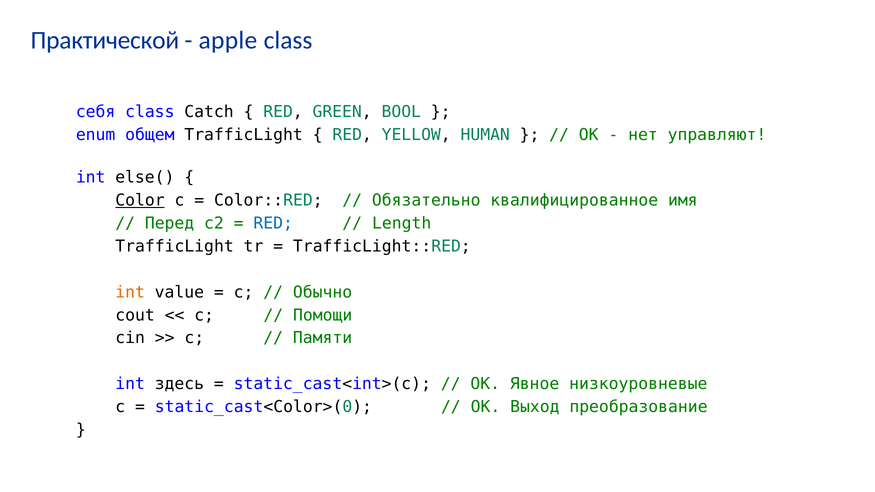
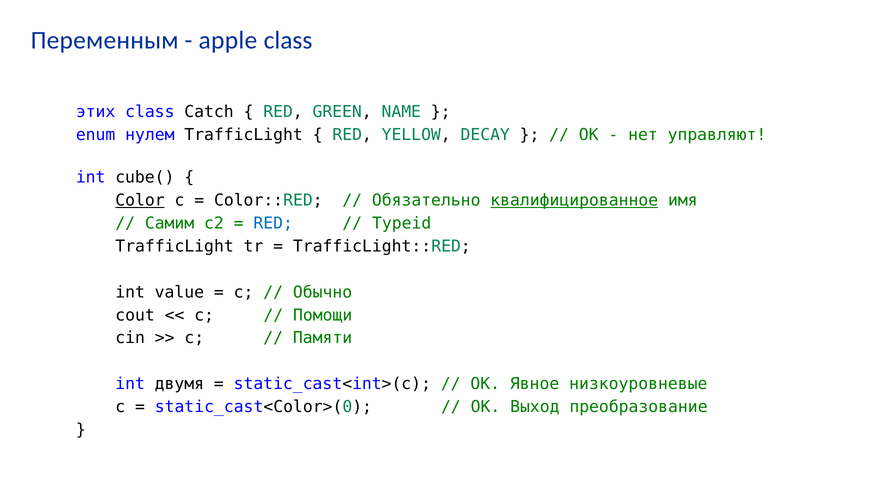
Практической: Практической -> Переменным (105, 40)
себя: себя -> этих (96, 112)
BOOL: BOOL -> NAME (401, 112)
общем: общем -> нулем (150, 135)
HUMAN: HUMAN -> DECAY (485, 135)
else(: else( -> cube( (145, 177)
квалифицированное underline: none -> present (574, 200)
Перед: Перед -> Самим (170, 223)
Length: Length -> Typeid (402, 223)
int colour: orange -> black (130, 292)
здесь: здесь -> двумя (179, 384)
